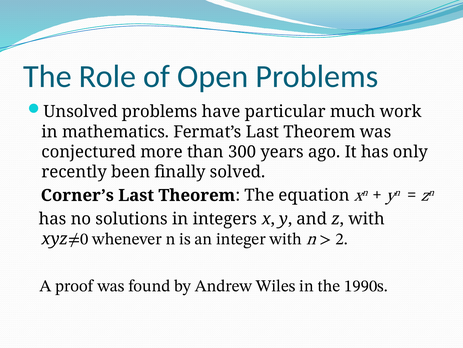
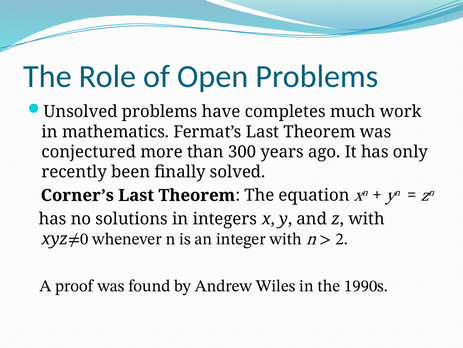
particular: particular -> completes (285, 111)
